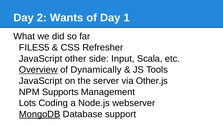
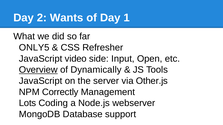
FILES5: FILES5 -> ONLY5 (34, 48)
other: other -> video (76, 59)
Scala: Scala -> Open (150, 59)
Supports: Supports -> Correctly (60, 92)
MongoDB underline: present -> none (40, 115)
